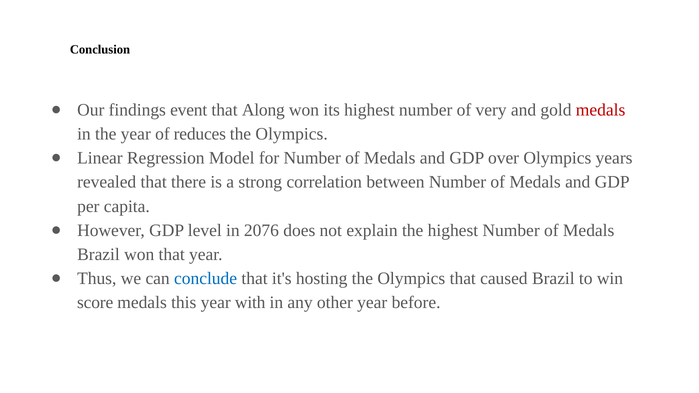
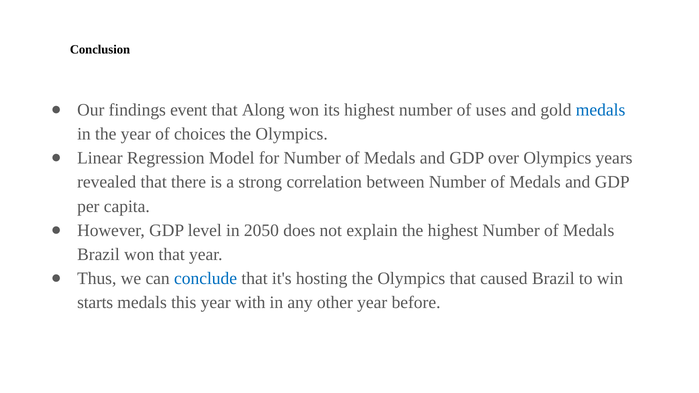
very: very -> uses (491, 110)
medals colour: red -> blue (601, 110)
reduces: reduces -> choices (200, 134)
2076: 2076 -> 2050 (261, 230)
score: score -> starts (95, 303)
